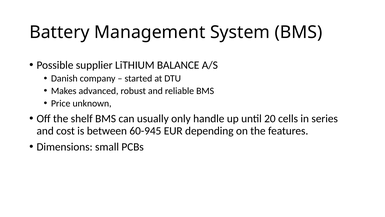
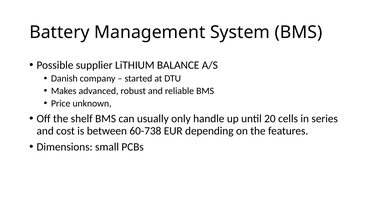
60-945: 60-945 -> 60-738 (145, 131)
